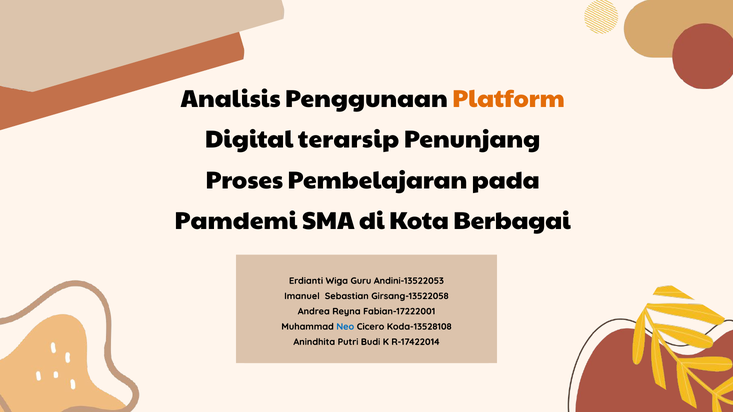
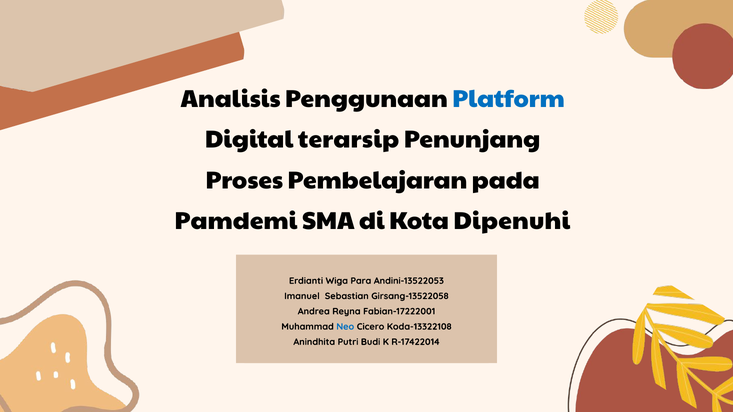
Platform colour: orange -> blue (509, 99)
Berbagai: Berbagai -> Dipenuhi (512, 221)
Guru: Guru -> Para (361, 281)
Koda-13528108: Koda-13528108 -> Koda-13322108 (419, 327)
